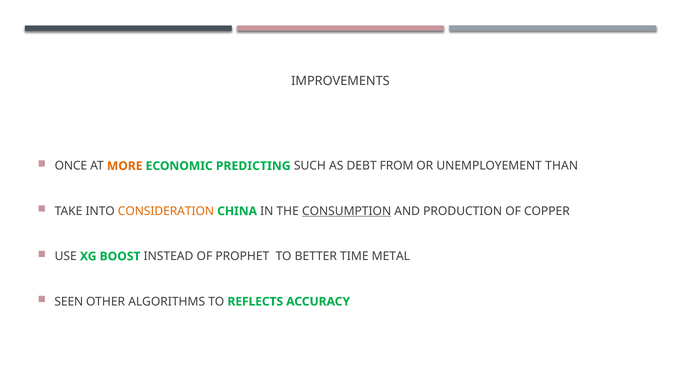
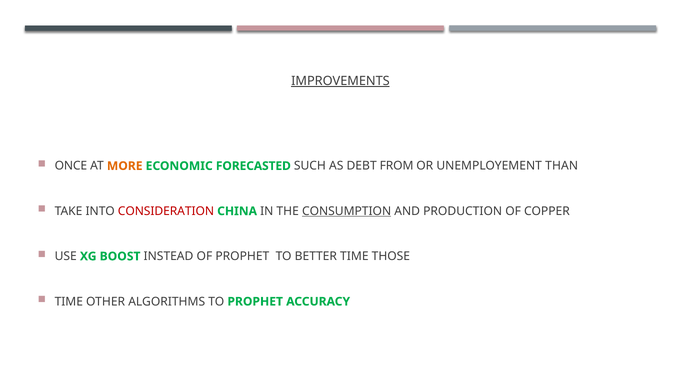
IMPROVEMENTS underline: none -> present (340, 81)
PREDICTING: PREDICTING -> FORECASTED (253, 166)
CONSIDERATION colour: orange -> red (166, 211)
METAL: METAL -> THOSE (391, 256)
SEEN: SEEN -> TIME (69, 302)
TO REFLECTS: REFLECTS -> PROPHET (255, 302)
